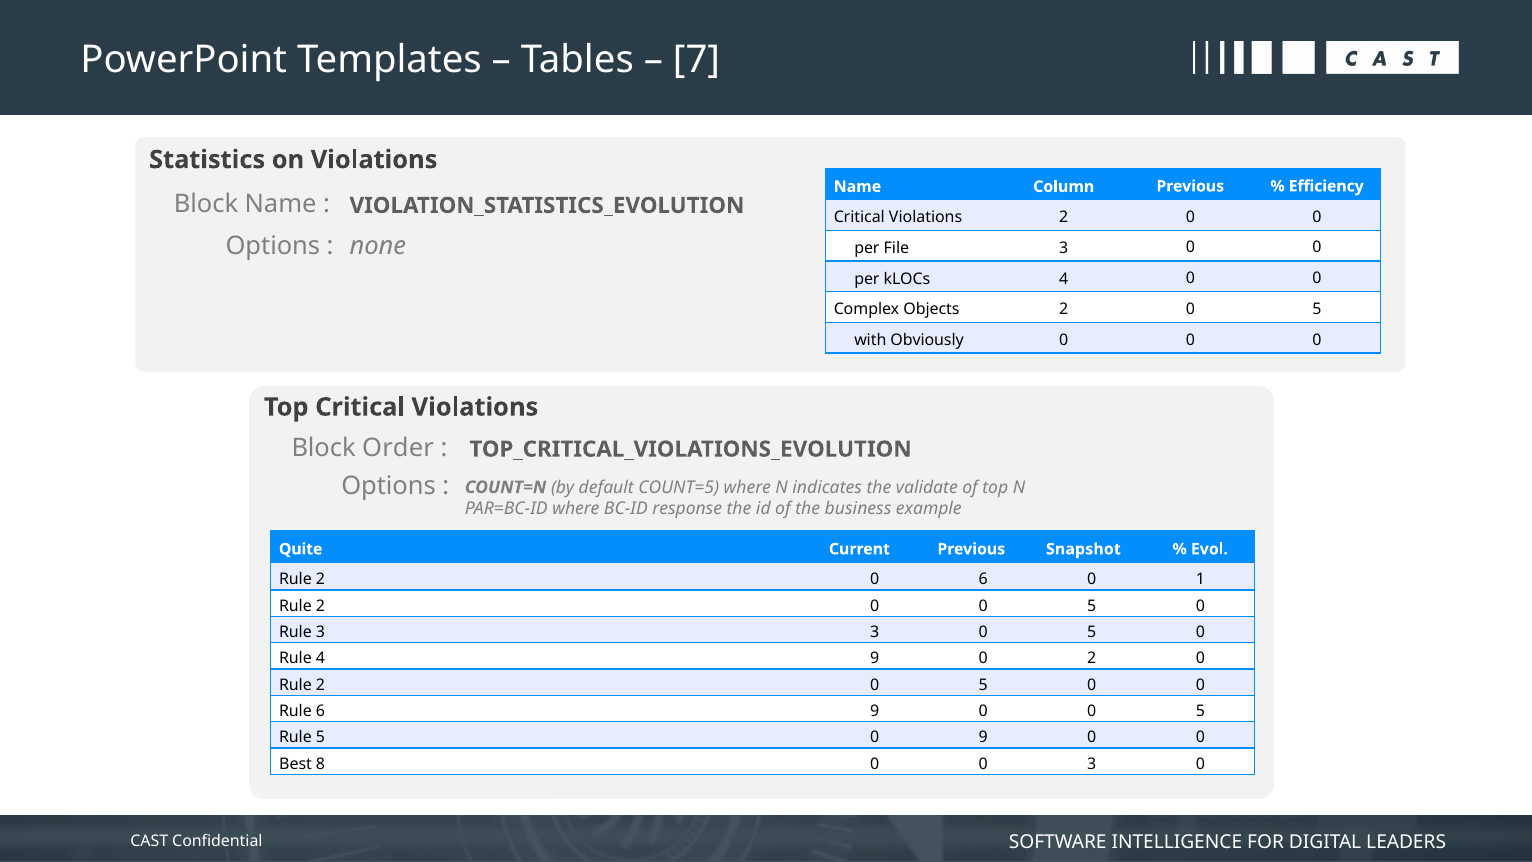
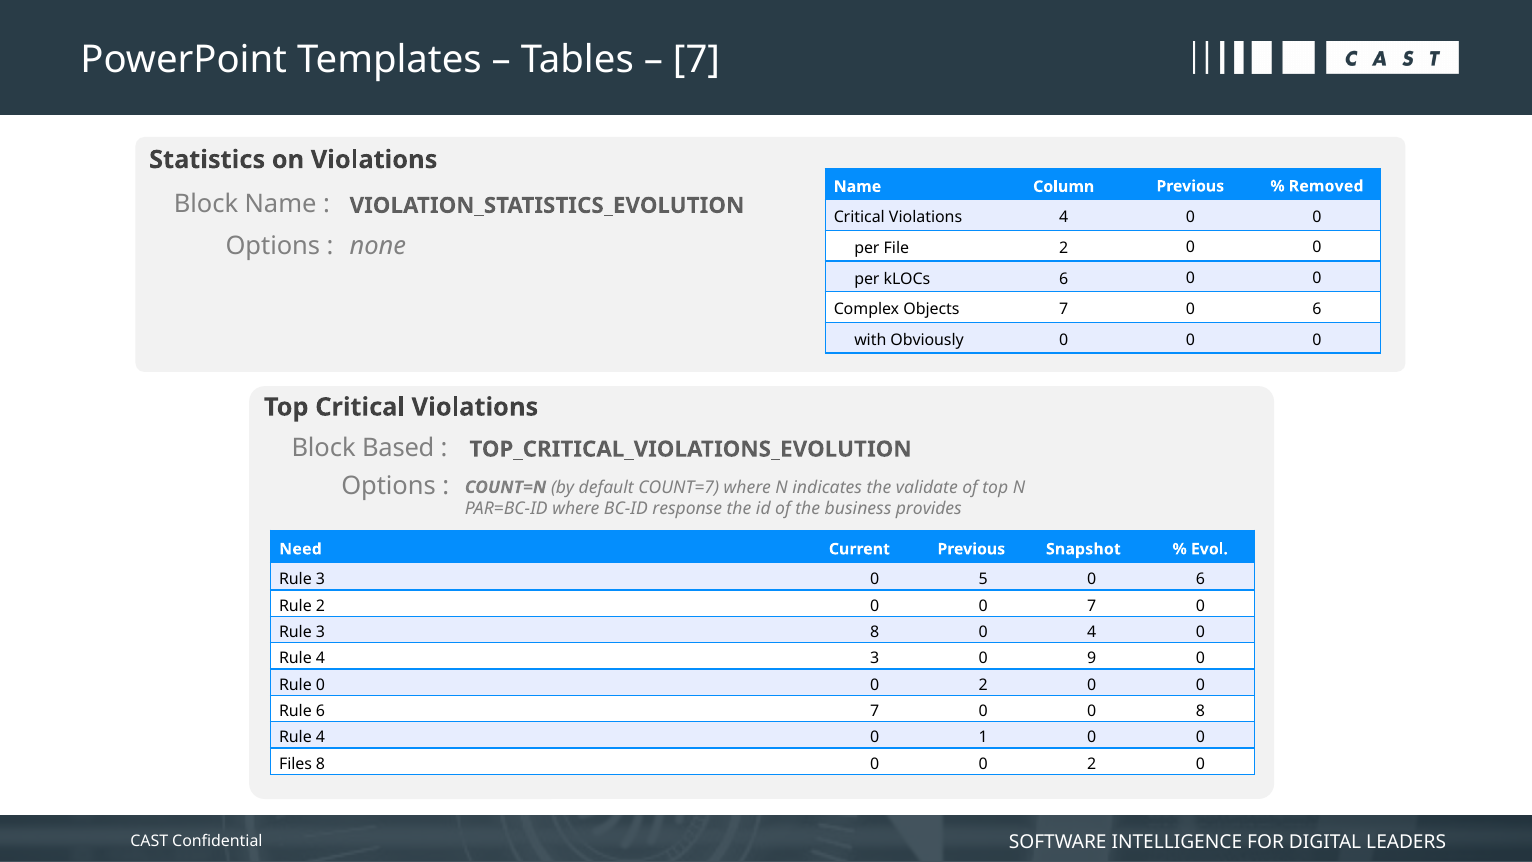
Efficiency: Efficiency -> Removed (1326, 186)
Violations 2: 2 -> 4 (1064, 217)
File 3: 3 -> 2 (1064, 248)
kLOCs 4: 4 -> 6 (1064, 279)
Objects 2: 2 -> 7 (1064, 309)
5: 5 -> 6 (1317, 309)
Order: Order -> Based (398, 448)
COUNT=5: COUNT=5 -> COUNT=7 (679, 487)
example: example -> provides (929, 508)
Quite: Quite -> Need (300, 549)
2: 2 -> 3 (320, 579)
0 6: 6 -> 5 (983, 579)
1: 1 -> 6 (1200, 579)
2 0 0 5: 5 -> 7 (1092, 606)
3 3: 3 -> 8 (875, 632)
5: 5 -> 4 (1092, 632)
4 9: 9 -> 3 (875, 658)
0 2: 2 -> 9 (1092, 658)
2: 2 -> 0 (320, 685)
5: 5 -> 2 (983, 685)
6 9: 9 -> 7 (875, 711)
5: 5 -> 8 (1200, 711)
5: 5 -> 4 (320, 737)
0 9: 9 -> 1 (983, 737)
Best: Best -> Files (296, 764)
8 0 0 3: 3 -> 2 (1092, 764)
